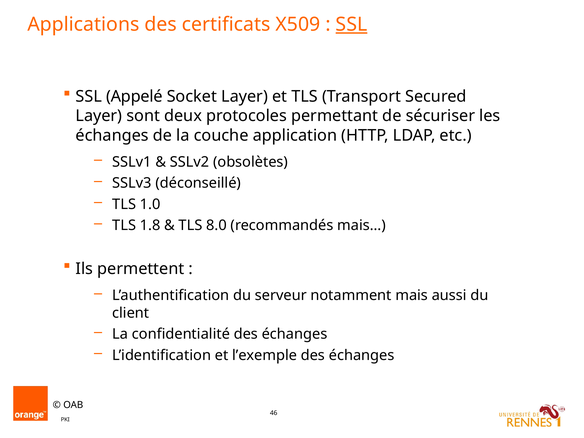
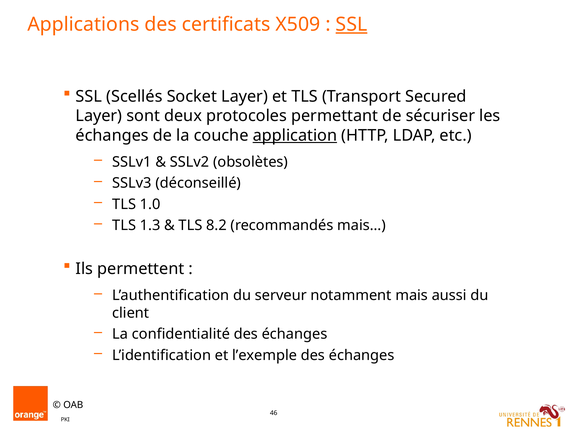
Appelé: Appelé -> Scellés (134, 96)
application underline: none -> present (295, 135)
1.8: 1.8 -> 1.3 (150, 225)
8.0: 8.0 -> 8.2 (217, 225)
